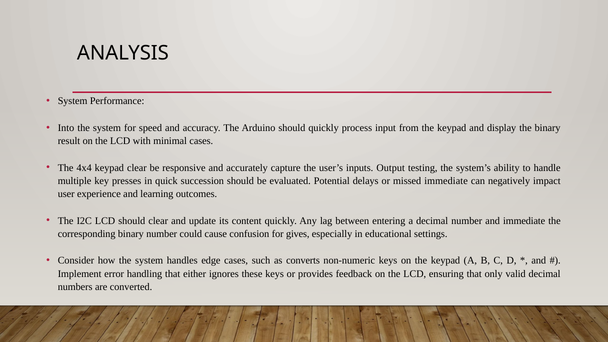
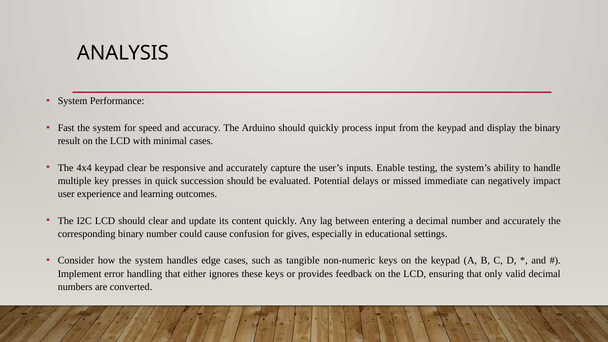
Into: Into -> Fast (66, 128)
Output: Output -> Enable (391, 168)
number and immediate: immediate -> accurately (524, 221)
converts: converts -> tangible (303, 261)
